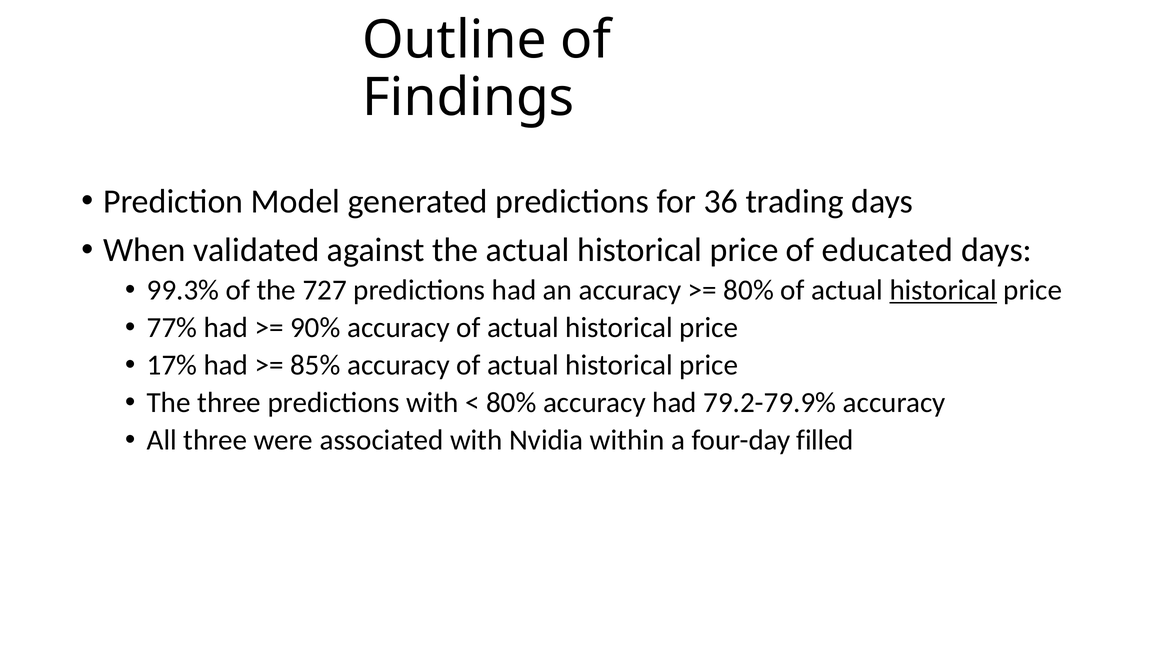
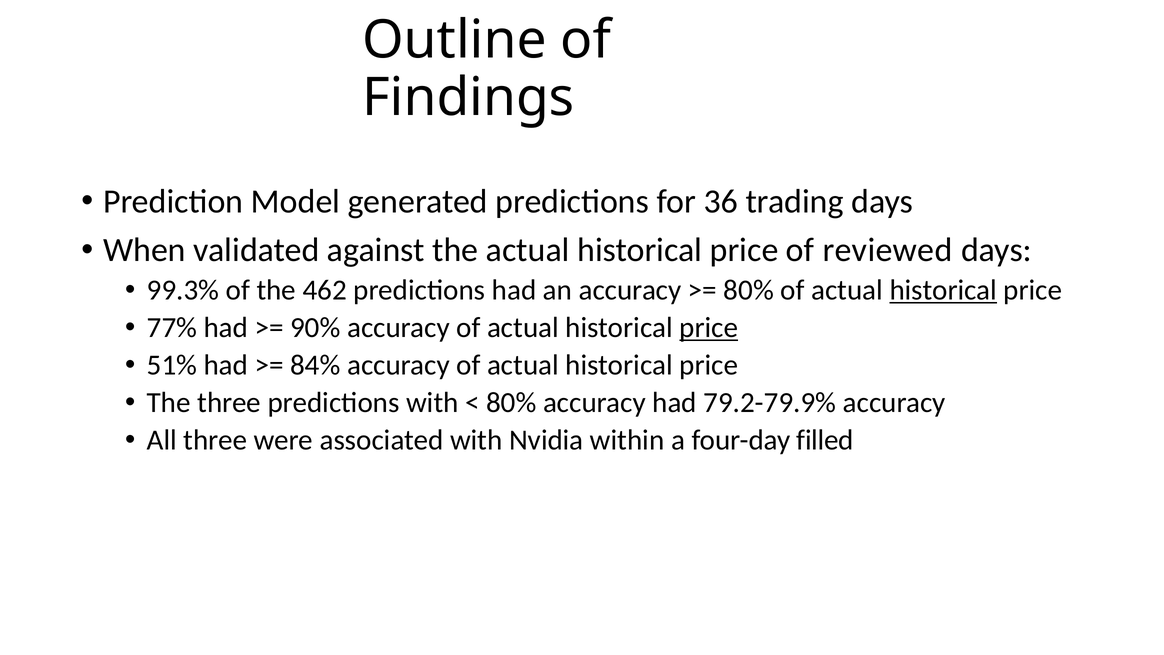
educated: educated -> reviewed (888, 250)
727: 727 -> 462 (325, 290)
price underline: none -> present (709, 328)
17%: 17% -> 51% (172, 365)
85%: 85% -> 84% (315, 365)
